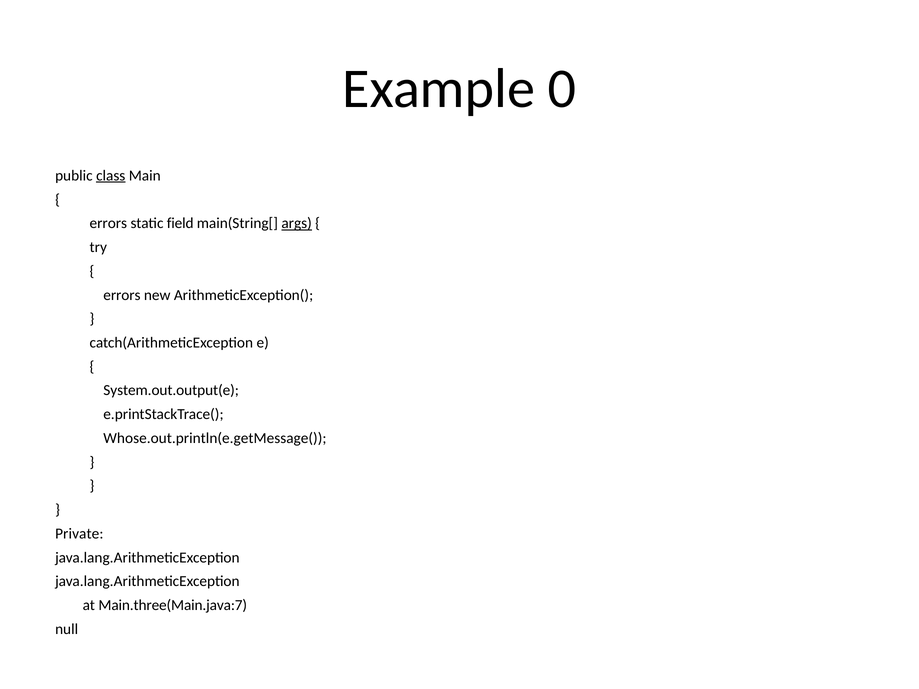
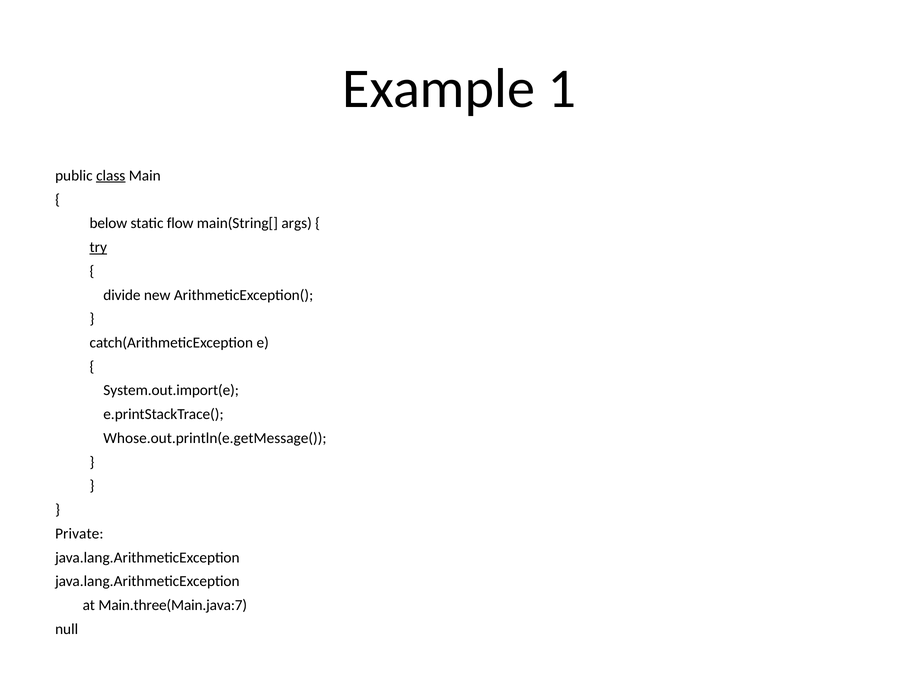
0: 0 -> 1 (562, 89)
errors: errors -> below (108, 223)
field: field -> flow (180, 223)
args underline: present -> none (297, 223)
try underline: none -> present (98, 247)
errors: errors -> divide (122, 295)
System.out.output(e: System.out.output(e -> System.out.import(e (171, 391)
